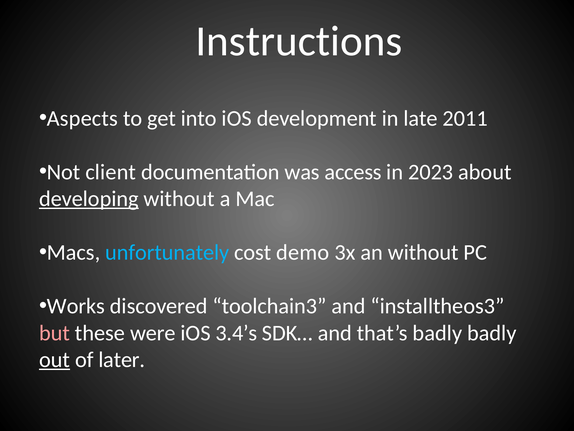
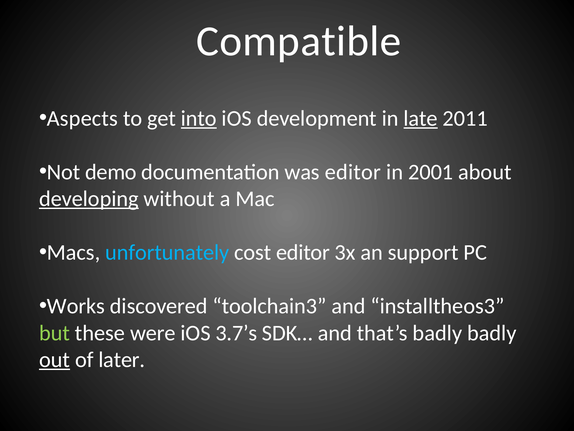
Instructions: Instructions -> Compatible (299, 41)
into underline: none -> present (199, 118)
late underline: none -> present (421, 118)
client: client -> demo (111, 172)
was access: access -> editor (353, 172)
2023: 2023 -> 2001 (431, 172)
cost demo: demo -> editor (303, 252)
an without: without -> support (423, 252)
but colour: pink -> light green (55, 333)
3.4’s: 3.4’s -> 3.7’s (236, 333)
